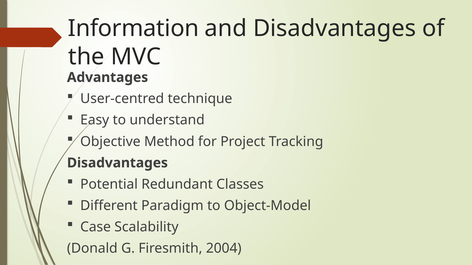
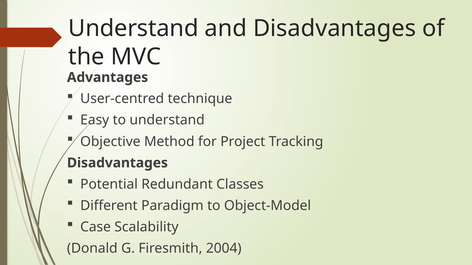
Information: Information -> Understand (133, 28)
